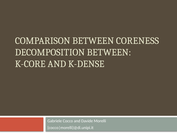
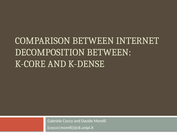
CORENESS: CORENESS -> INTERNET (138, 41)
